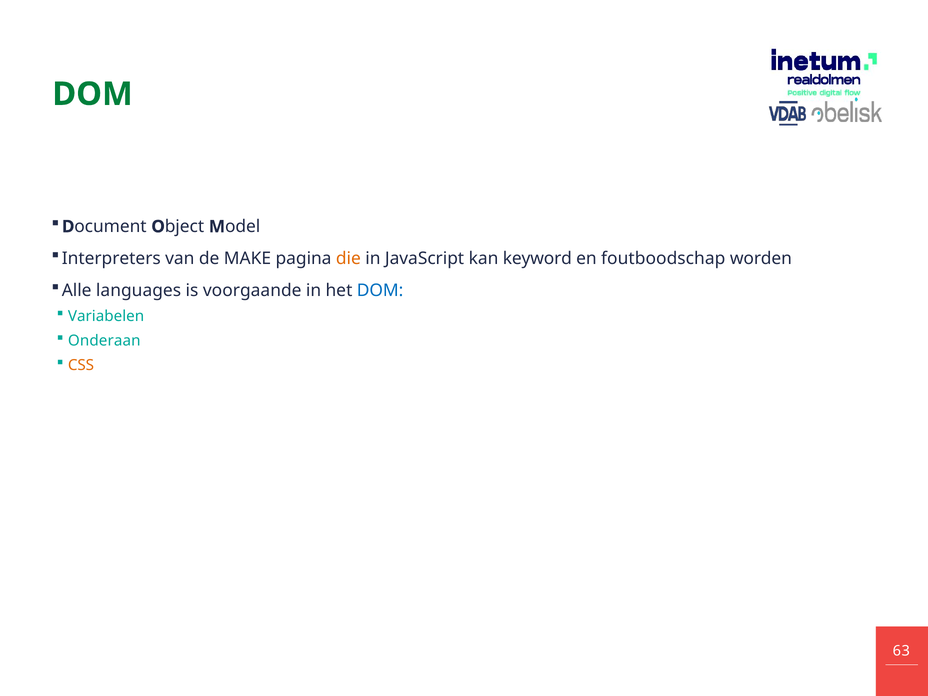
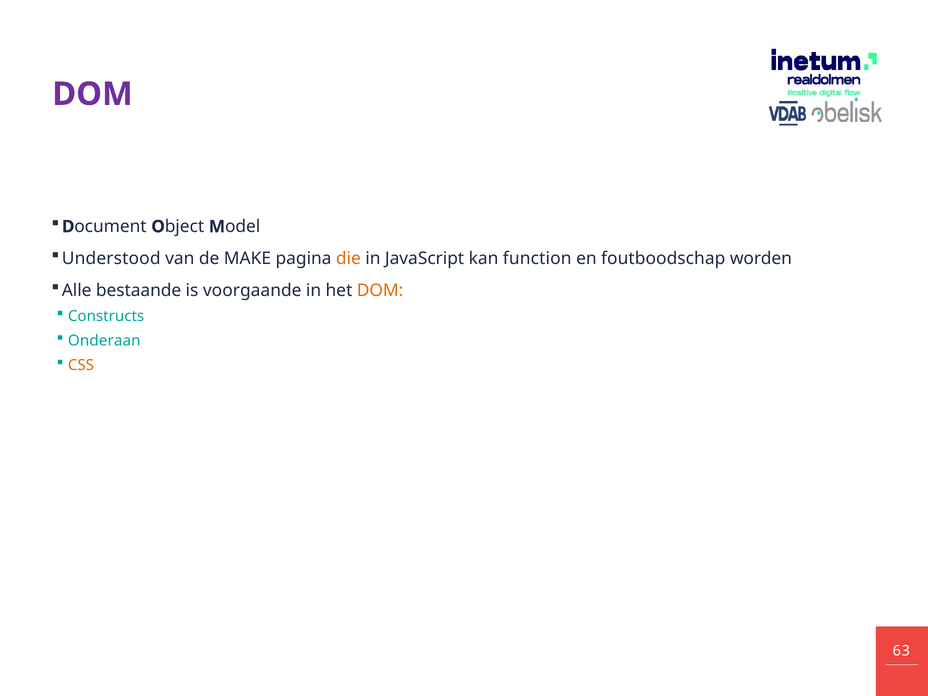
DOM colour: green -> purple (93, 94)
Interpreters: Interpreters -> Understood (111, 259)
keyword: keyword -> function (537, 259)
languages: languages -> bestaande (139, 290)
DOM colour: blue -> orange (380, 290)
Variabelen: Variabelen -> Constructs (106, 316)
